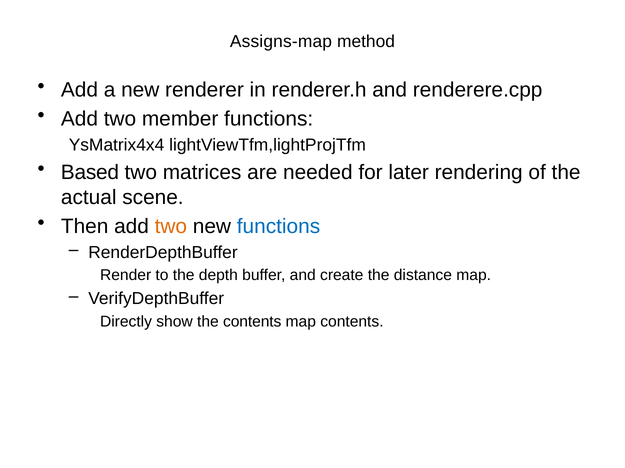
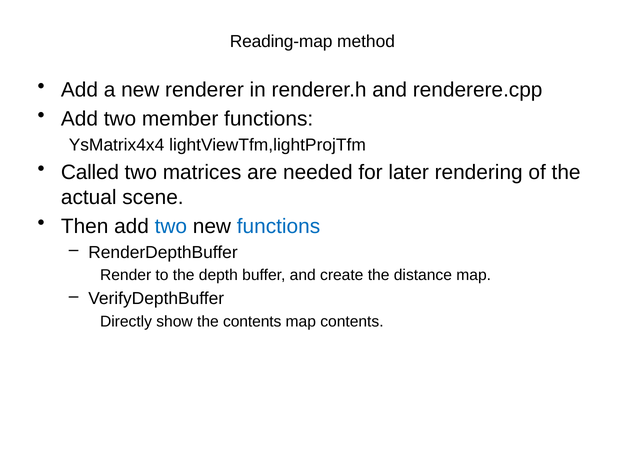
Assigns-map: Assigns-map -> Reading-map (281, 42)
Based: Based -> Called (90, 173)
two colour: orange -> blue (171, 227)
